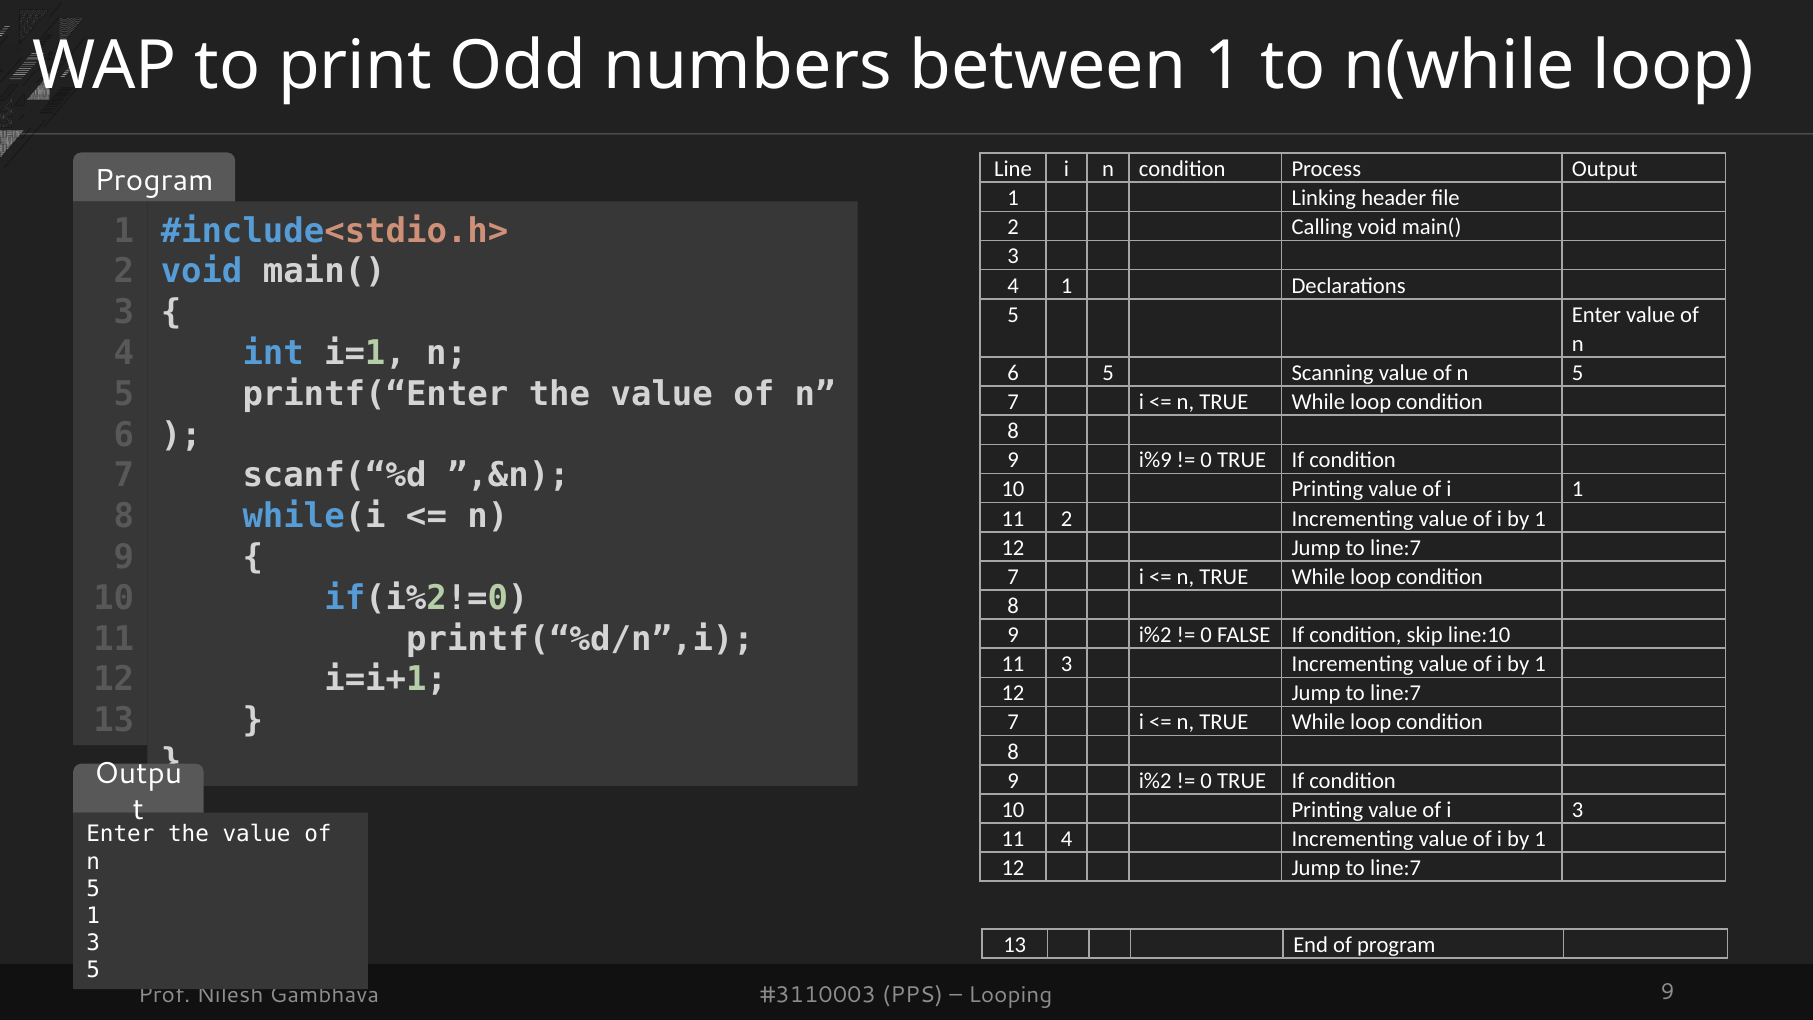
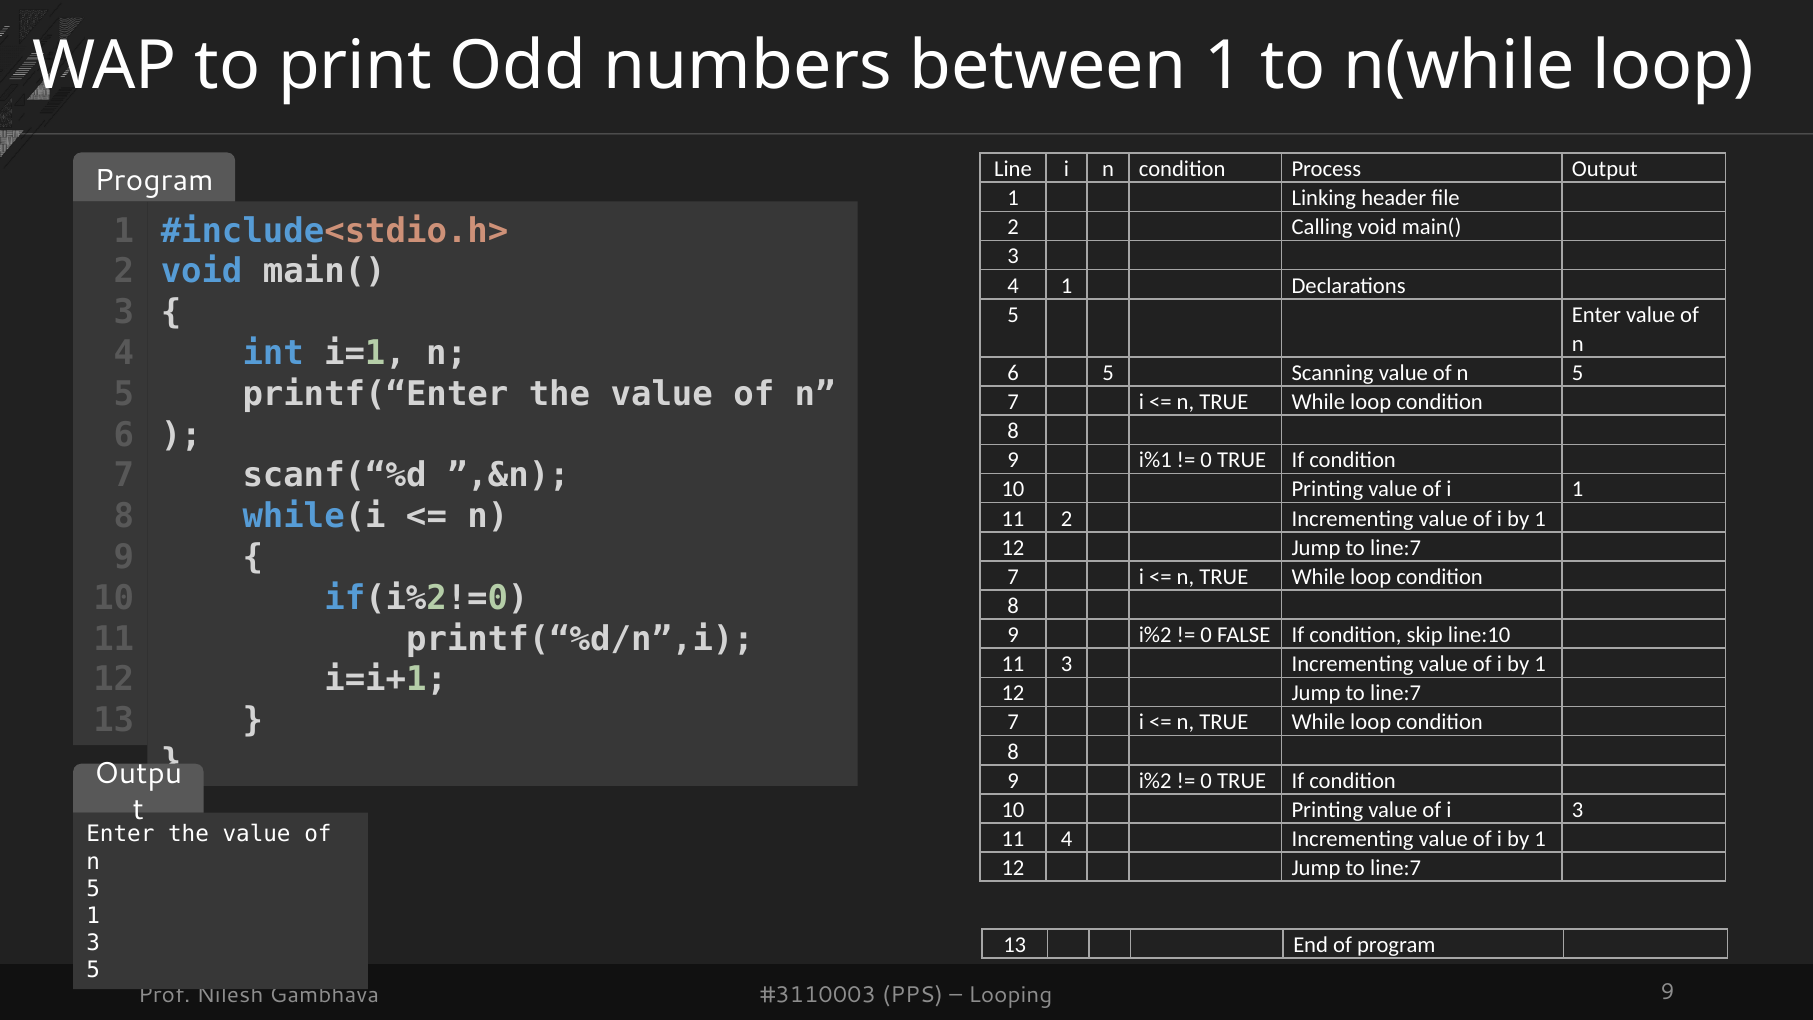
i%9: i%9 -> i%1 (1155, 460)
